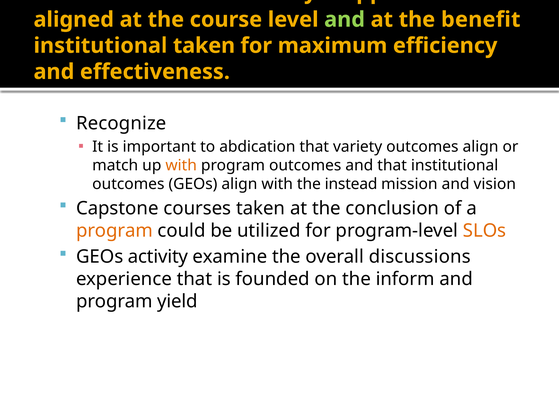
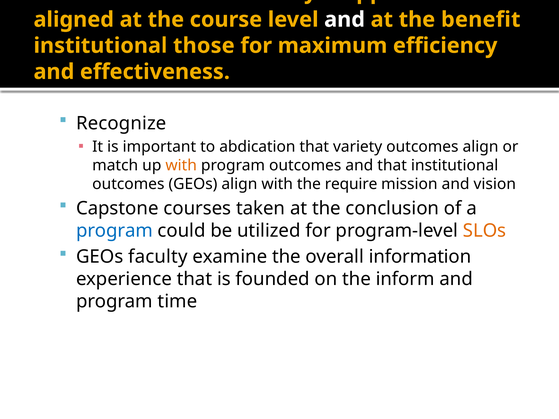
and colour: light green -> white (345, 20)
institutional taken: taken -> those (204, 46)
instead: instead -> require (351, 184)
program colour: orange -> blue (114, 231)
activity: activity -> faculty (158, 257)
discussions: discussions -> information (420, 257)
yield: yield -> time (177, 302)
